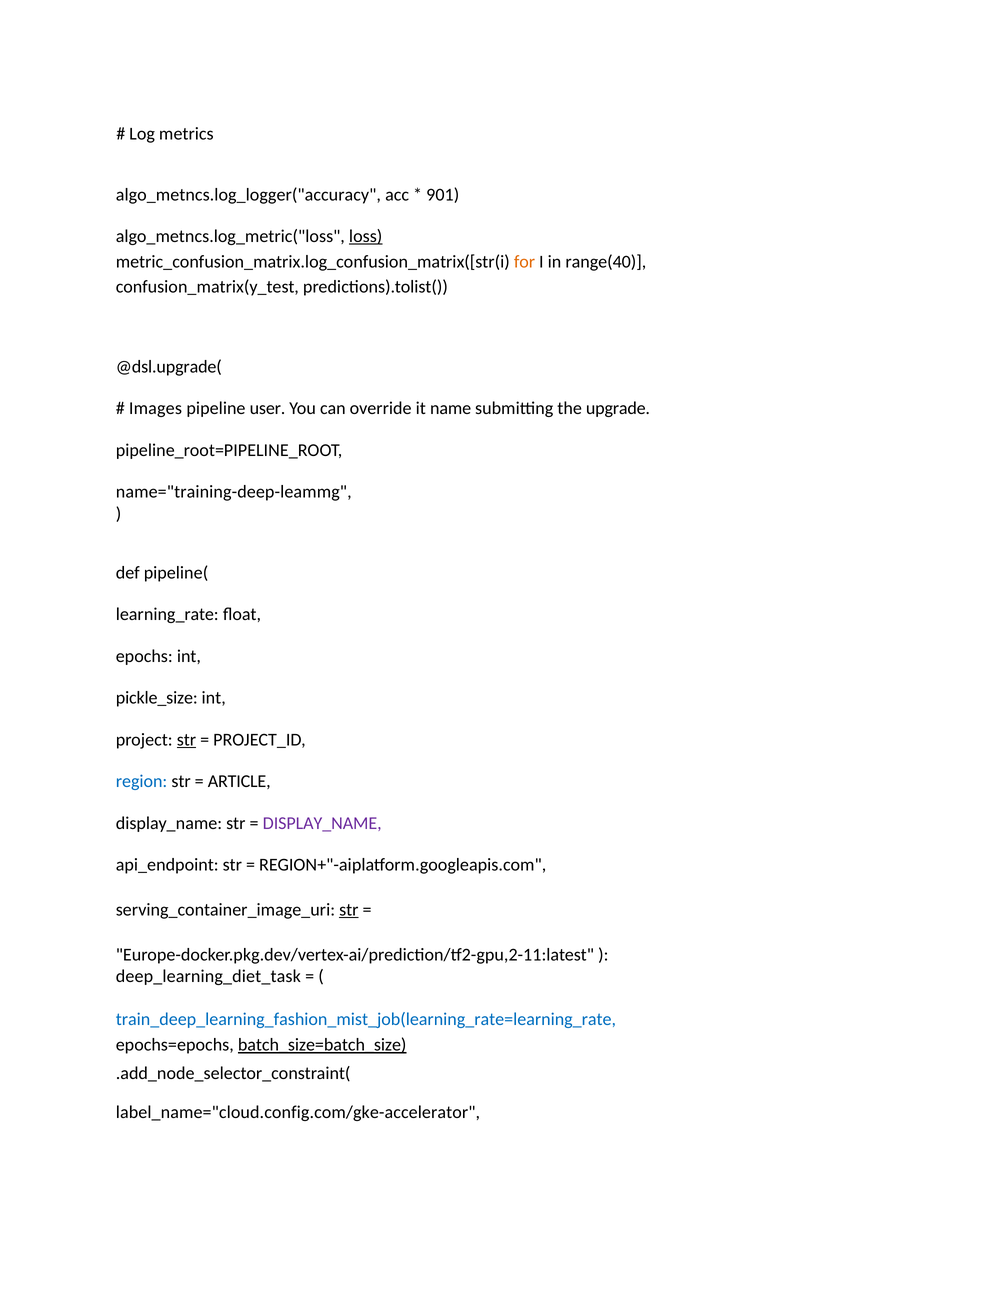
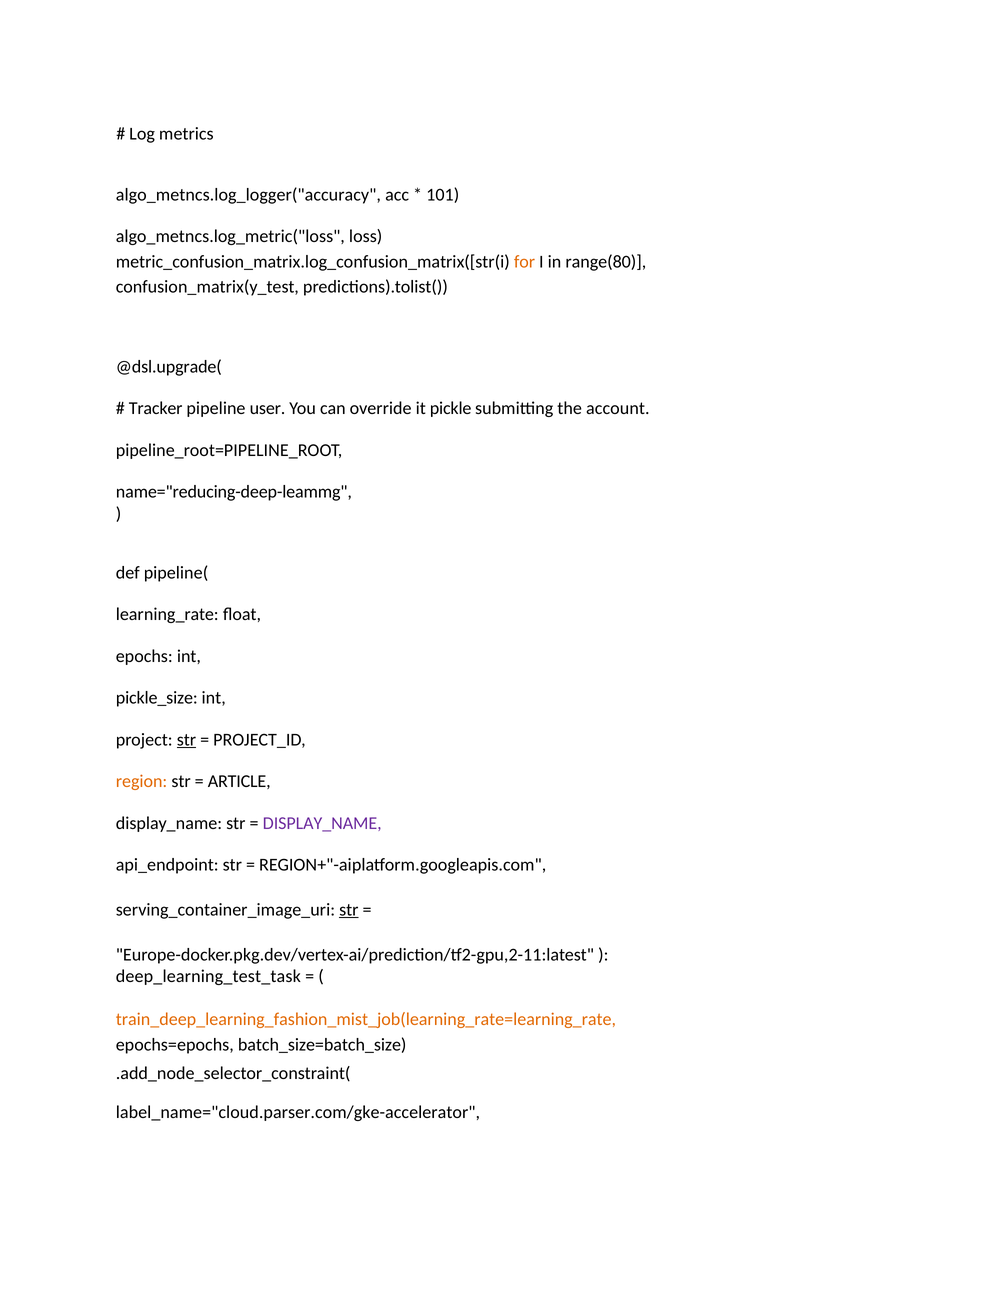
901: 901 -> 101 (443, 195)
loss underline: present -> none (366, 236)
range(40: range(40 -> range(80 (606, 262)
Images: Images -> Tracker (156, 408)
name: name -> pickle (451, 408)
upgrade: upgrade -> account (618, 408)
name="training-deep-leammg: name="training-deep-leammg -> name="reducing-deep-leammg (234, 492)
region colour: blue -> orange (142, 781)
deep_learning_diet_task: deep_learning_diet_task -> deep_learning_test_task (208, 976)
train_deep_learning_fashion_mist_job(learning_rate=learning_rate colour: blue -> orange (366, 1019)
batch_size=batch_size underline: present -> none (322, 1045)
label_name="cloud.config.com/gke-accelerator: label_name="cloud.config.com/gke-accelerator -> label_name="cloud.parser.com/gke-accelerator (298, 1112)
